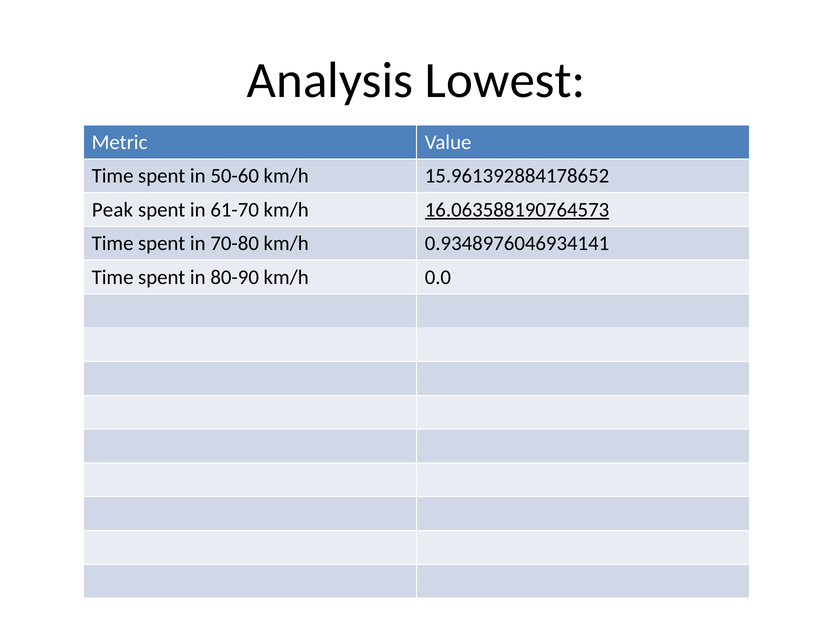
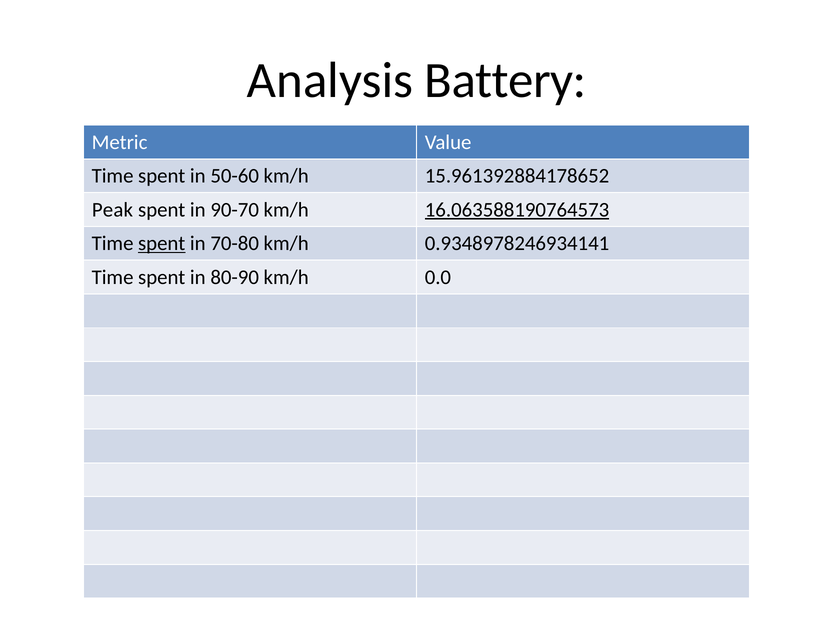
Lowest: Lowest -> Battery (505, 81)
61-70: 61-70 -> 90-70 (235, 210)
spent underline: none -> present (162, 243)
0.9348976046934141: 0.9348976046934141 -> 0.9348978246934141 (517, 243)
